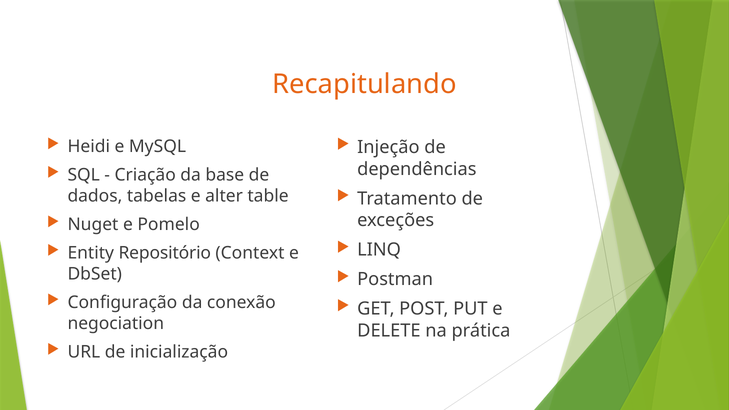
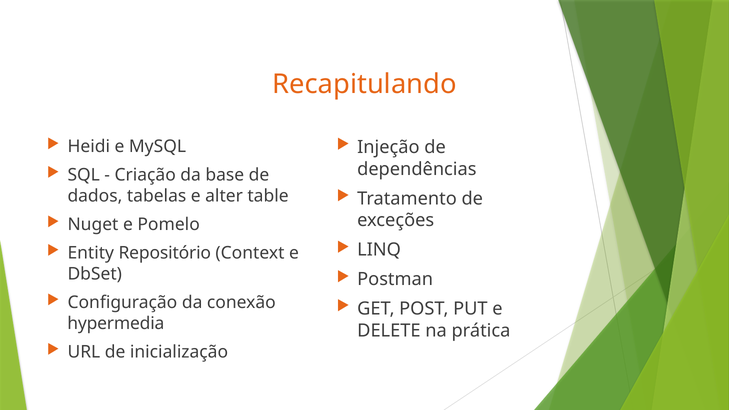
negociation: negociation -> hypermedia (116, 324)
